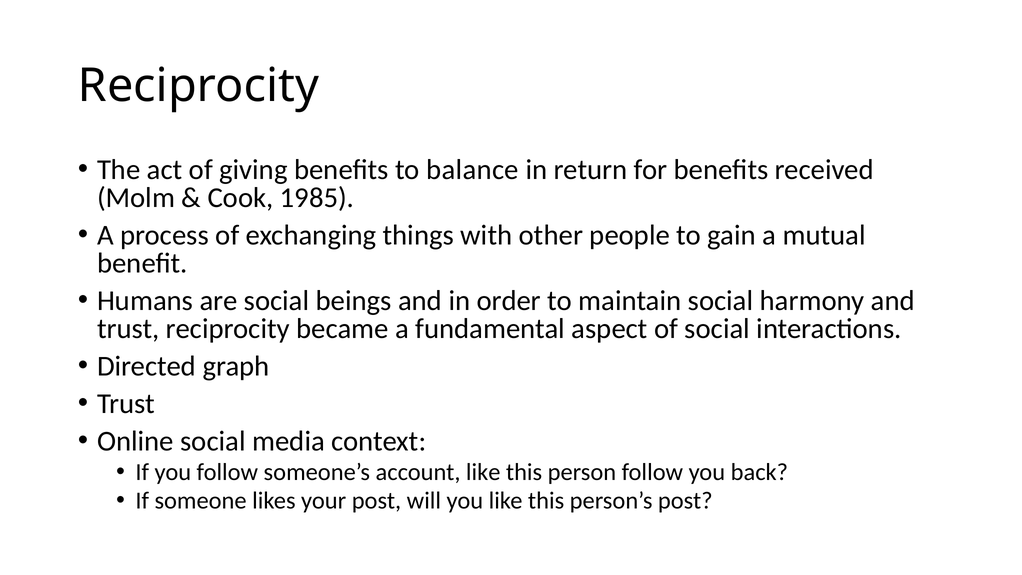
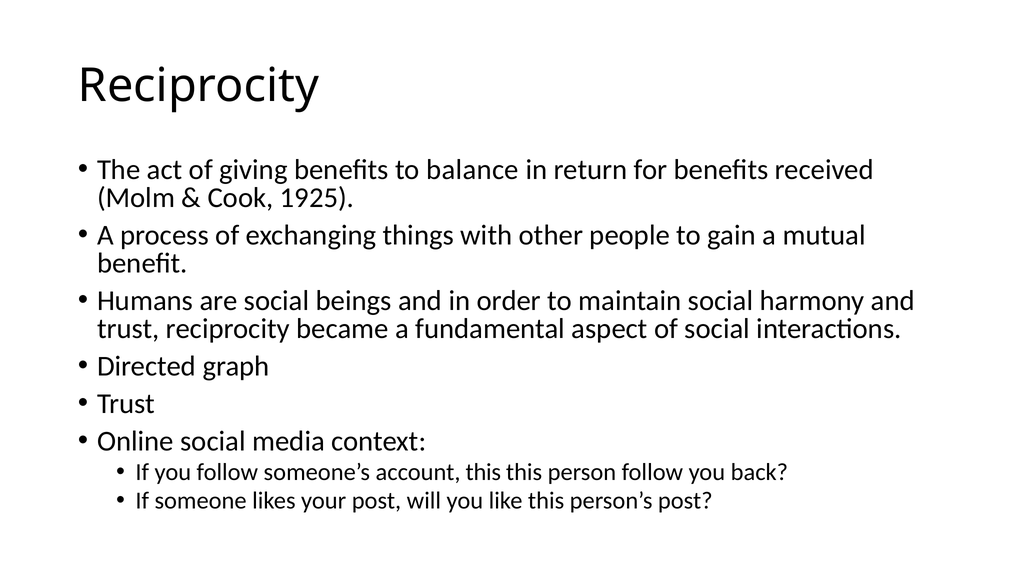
1985: 1985 -> 1925 (317, 198)
account like: like -> this (483, 472)
